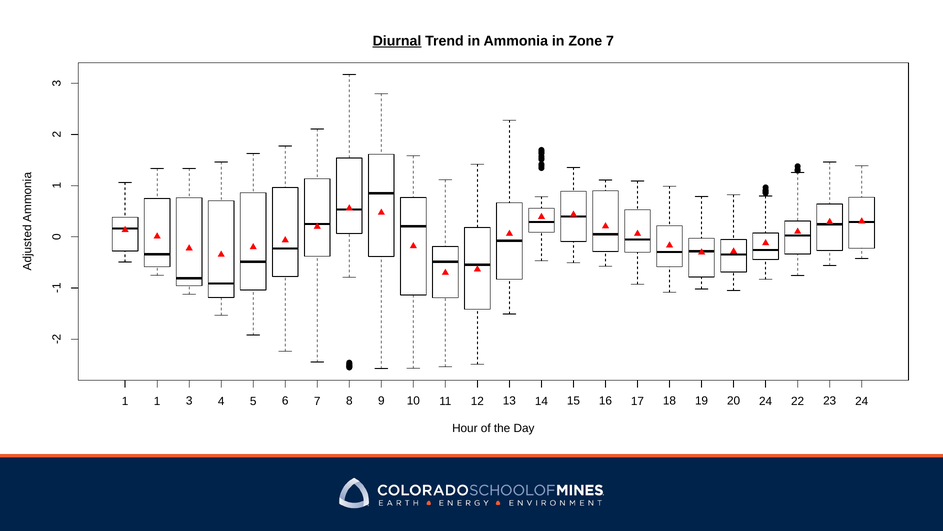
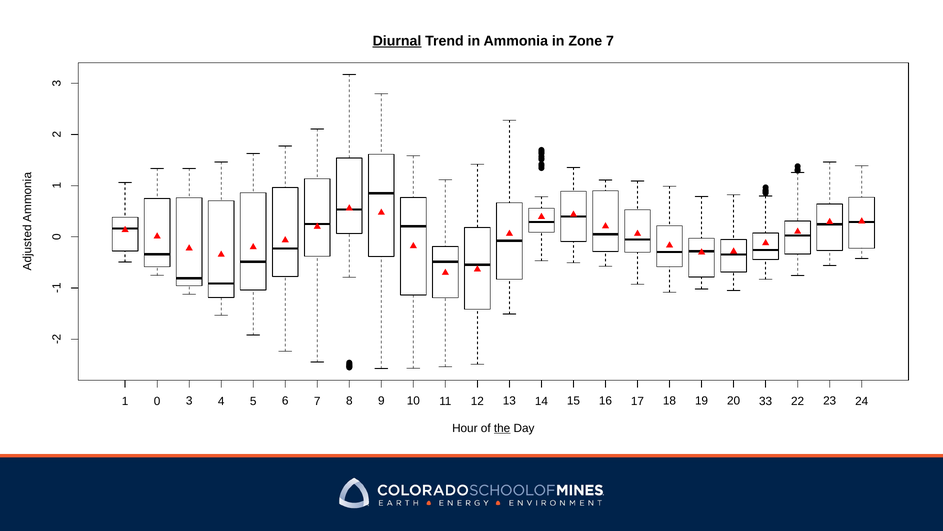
1: 1 -> 0 (157, 401)
20 24: 24 -> 33 (766, 401)
the underline: none -> present (502, 428)
